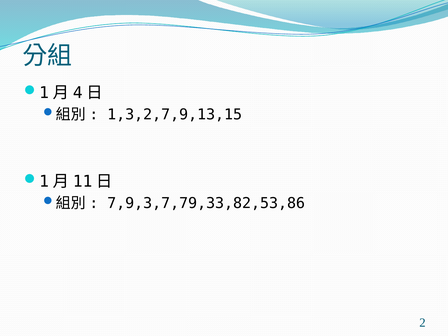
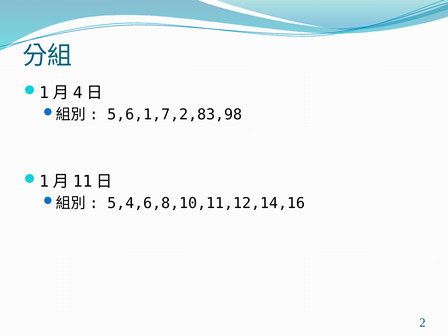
1,3,2,7,9,13,15: 1,3,2,7,9,13,15 -> 5,6,1,7,2,83,98 (175, 114)
7,9,3,7,79,33,82,53,86: 7,9,3,7,79,33,82,53,86 -> 5,4,6,8,10,11,12,14,16 (206, 203)
